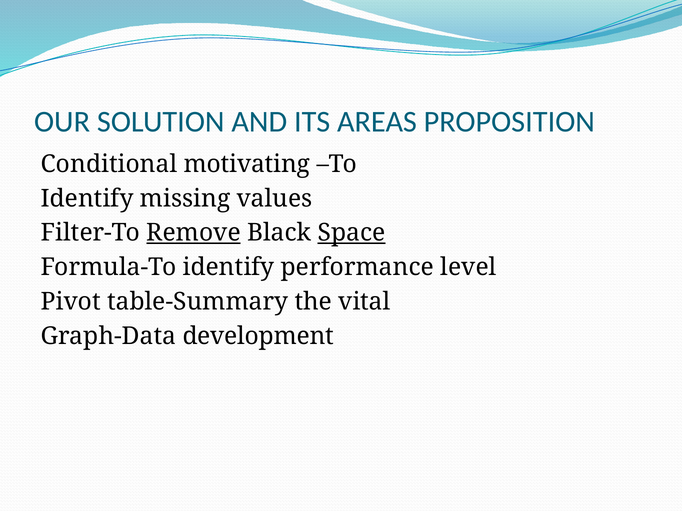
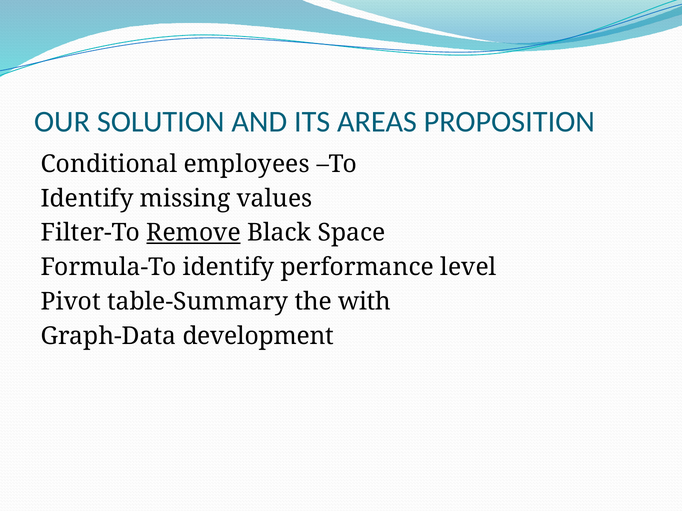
motivating: motivating -> employees (247, 164)
Space underline: present -> none (352, 233)
vital: vital -> with (364, 302)
